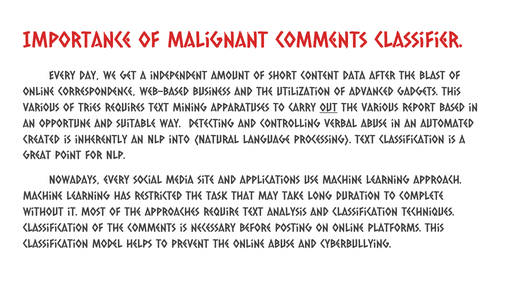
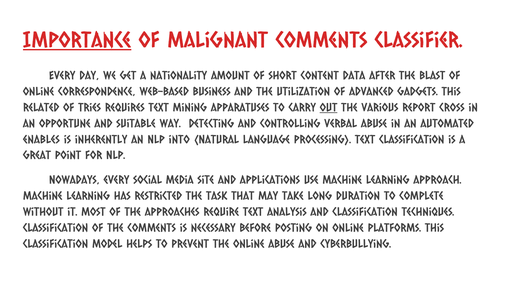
Importance underline: none -> present (77, 40)
independent: independent -> nationality (179, 76)
various: various -> related (41, 107)
based: based -> cross (452, 107)
created: created -> enables (41, 139)
